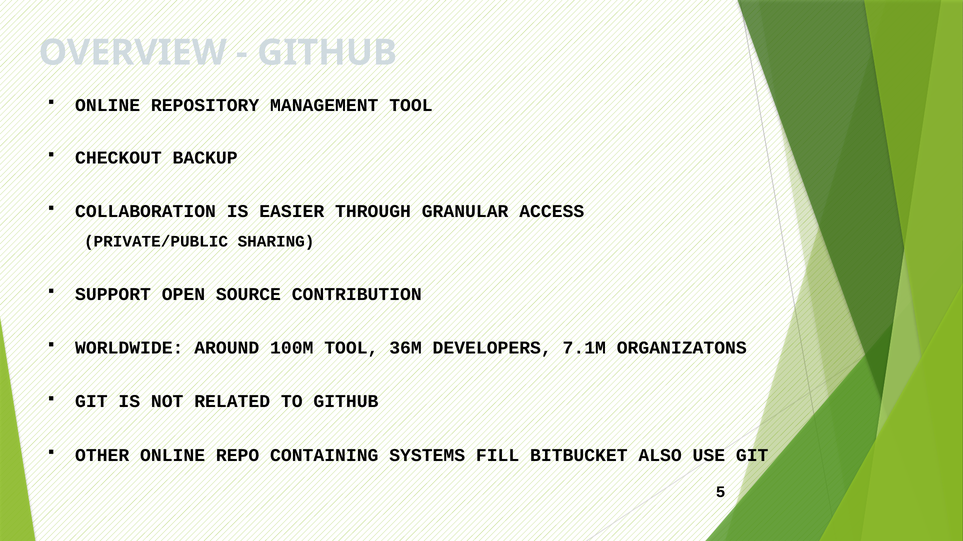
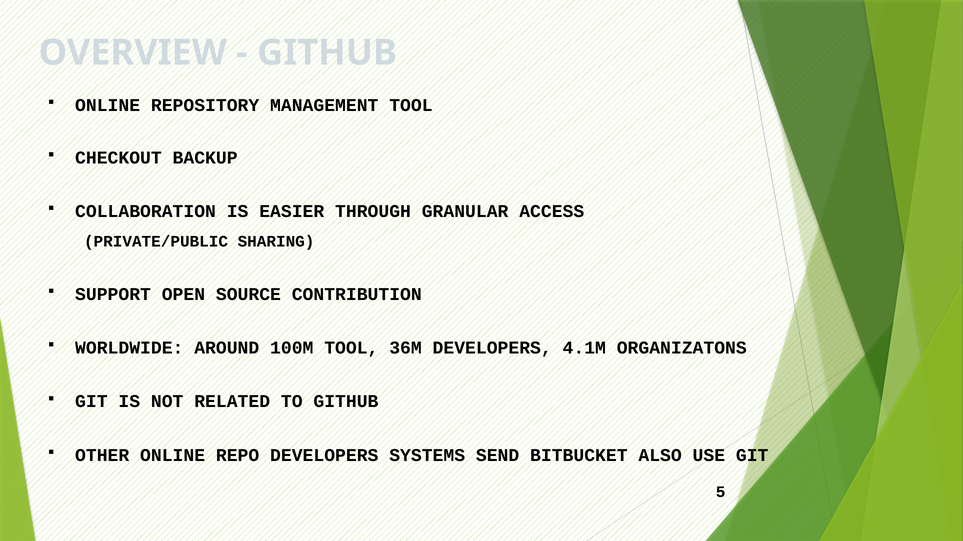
7.1M: 7.1M -> 4.1M (584, 348)
REPO CONTAINING: CONTAINING -> DEVELOPERS (324, 456)
FILL: FILL -> SEND (498, 456)
